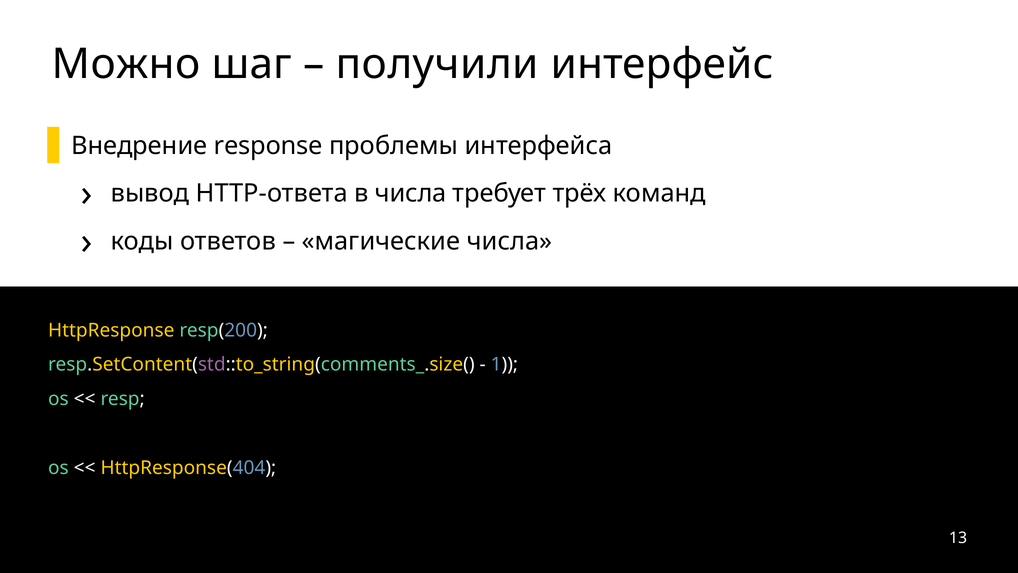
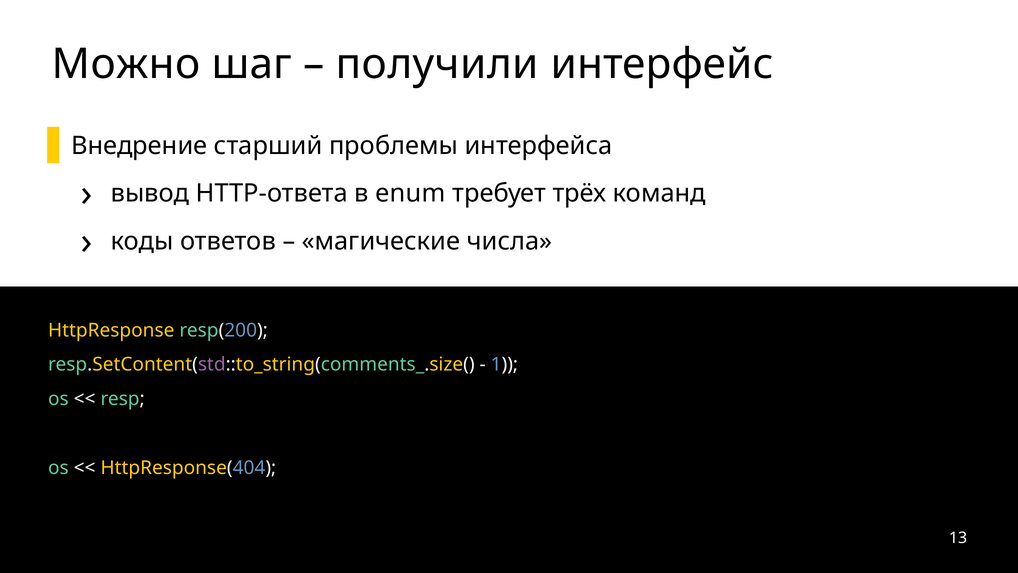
response: response -> старший (268, 146)
в числа: числа -> enum (410, 193)
